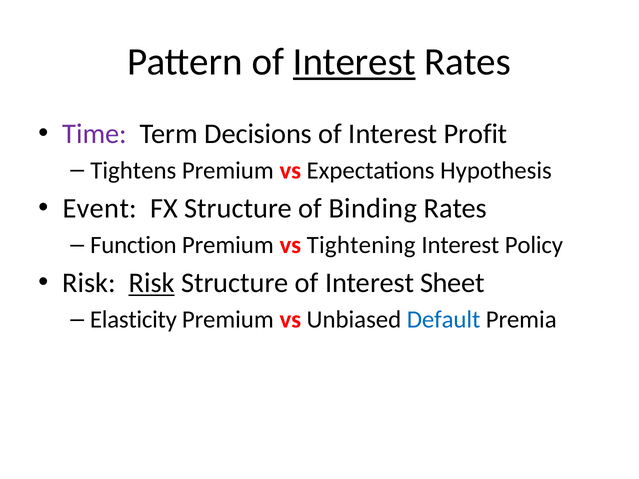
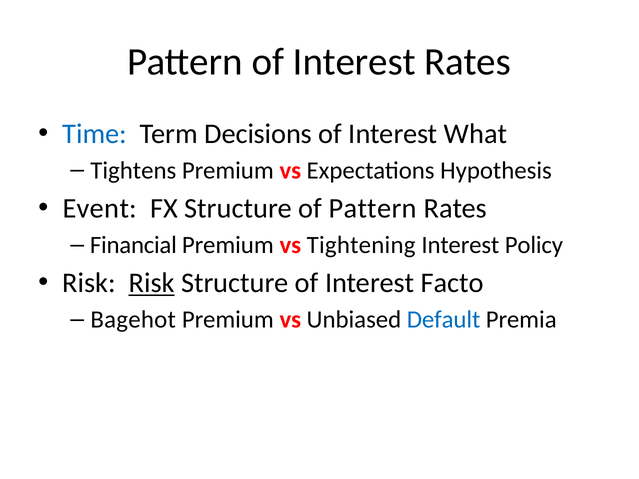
Interest underline: present -> none (354, 62)
Time colour: purple -> blue (95, 134)
Profit: Profit -> What (476, 134)
of Binding: Binding -> Pattern (373, 209)
Function: Function -> Financial (133, 245)
Sheet: Sheet -> Facto (452, 283)
Elasticity: Elasticity -> Bagehot (133, 320)
